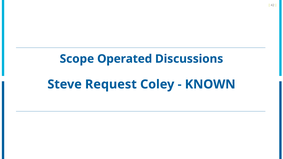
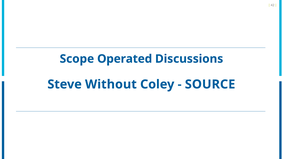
Request: Request -> Without (111, 84)
KNOWN: KNOWN -> SOURCE (210, 84)
